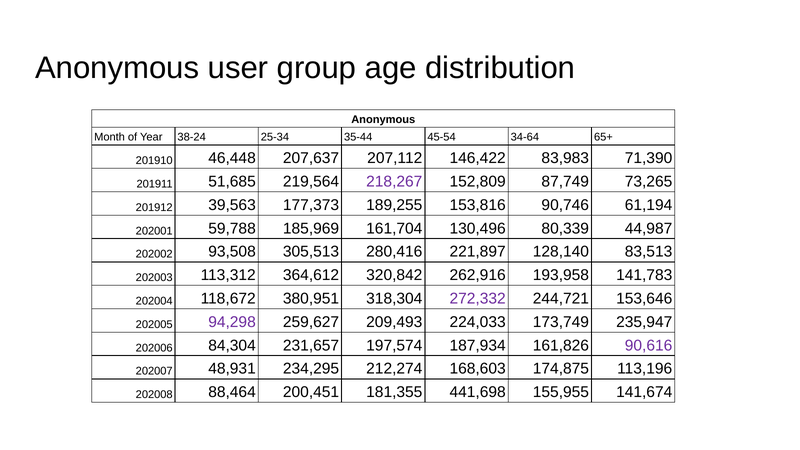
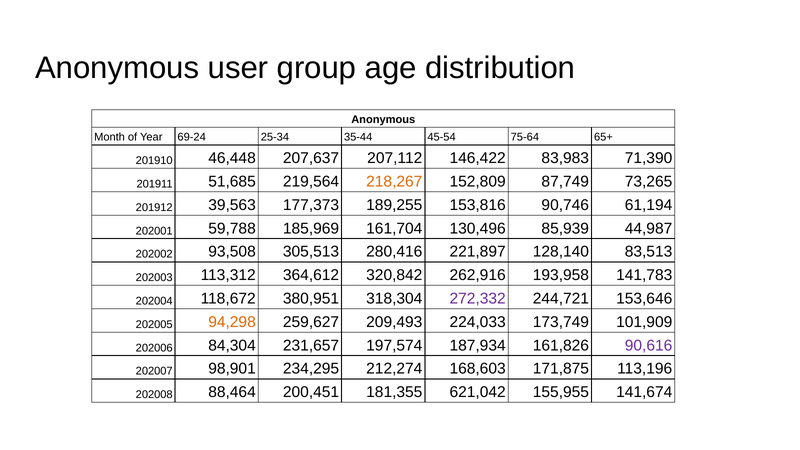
38-24: 38-24 -> 69-24 (192, 137)
34-64: 34-64 -> 75-64 (525, 137)
218,267 colour: purple -> orange (394, 182)
80,339: 80,339 -> 85,939 (565, 228)
94,298 colour: purple -> orange (232, 322)
235,947: 235,947 -> 101,909 (644, 322)
48,931: 48,931 -> 98,901 (232, 369)
174,875: 174,875 -> 171,875 (561, 369)
441,698: 441,698 -> 621,042 (478, 392)
